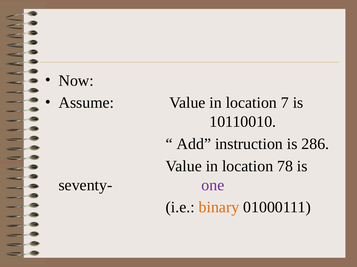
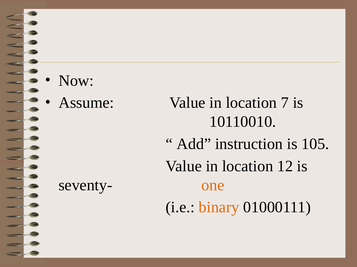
286: 286 -> 105 (315, 144)
78: 78 -> 12 (285, 167)
one colour: purple -> orange (213, 186)
